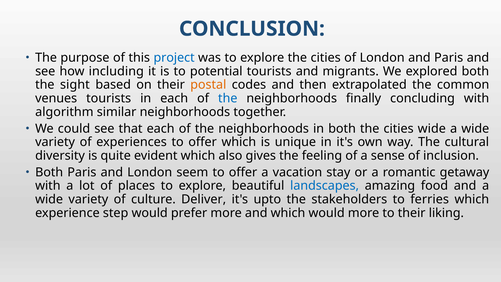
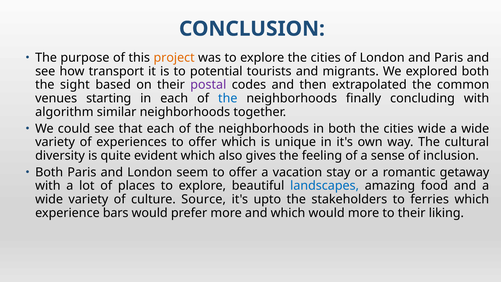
project colour: blue -> orange (174, 58)
including: including -> transport (116, 71)
postal colour: orange -> purple (208, 85)
venues tourists: tourists -> starting (109, 98)
Deliver: Deliver -> Source (204, 199)
step: step -> bars (116, 213)
